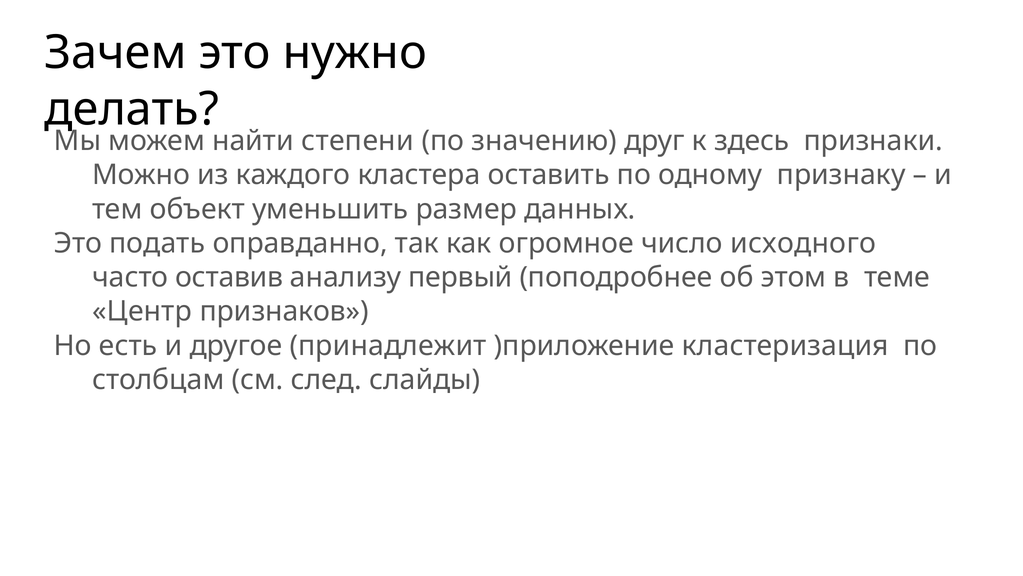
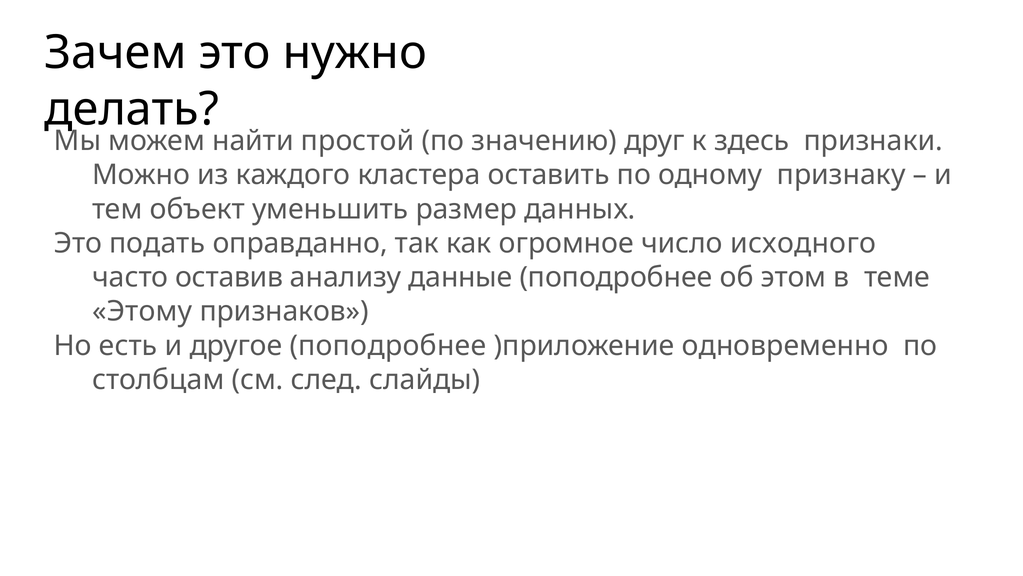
степени: степени -> простой (358, 141)
первый: первый -> данные (460, 277)
Центр: Центр -> Этому (142, 311)
другое принадлежит: принадлежит -> поподробнее (388, 345)
кластеризация: кластеризация -> одновременно (785, 345)
